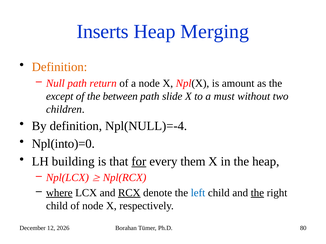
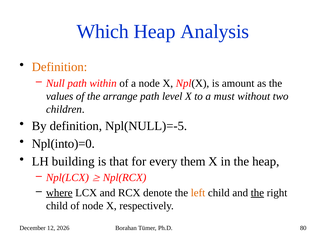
Inserts: Inserts -> Which (103, 32)
Merging: Merging -> Analysis (215, 32)
return: return -> within (103, 83)
except: except -> values (60, 96)
between: between -> arrange (120, 96)
slide: slide -> level (172, 96)
Npl(NULL)=-4: Npl(NULL)=-4 -> Npl(NULL)=-5 (146, 126)
for underline: present -> none (139, 162)
RCX underline: present -> none (129, 193)
left colour: blue -> orange (198, 193)
